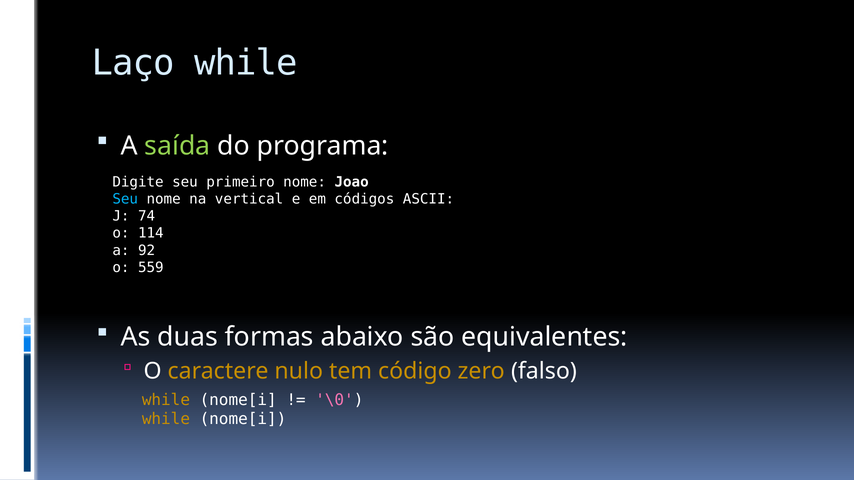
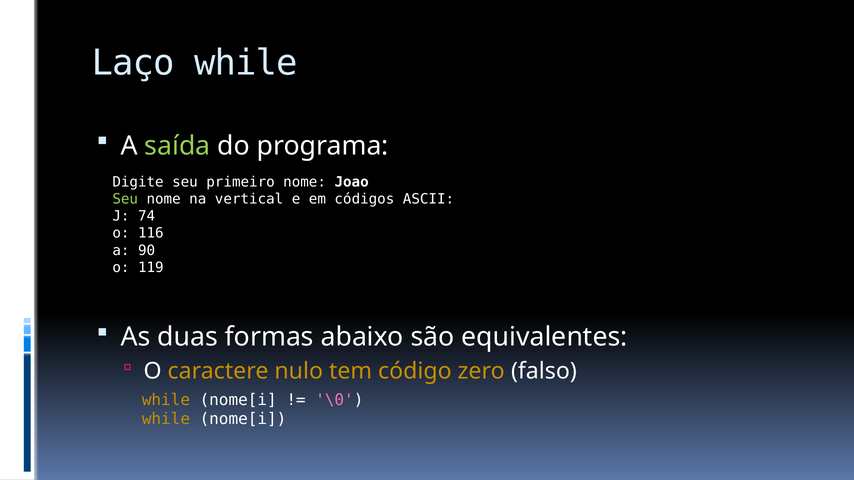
Seu colour: light blue -> light green (125, 199)
114: 114 -> 116 (151, 233)
92: 92 -> 90 (147, 251)
559: 559 -> 119 (151, 268)
